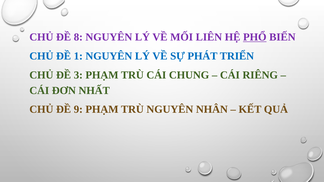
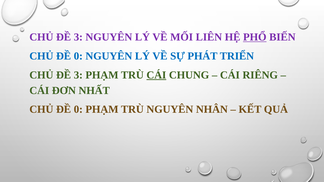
8: 8 -> 3 (78, 37)
1: 1 -> 0 (78, 56)
CÁI underline: none -> present (156, 75)
9: 9 -> 0 (78, 110)
